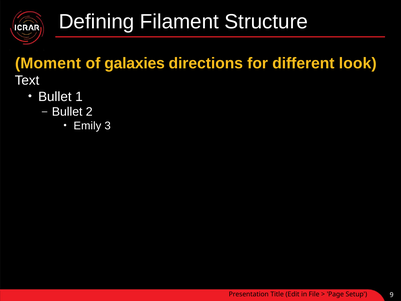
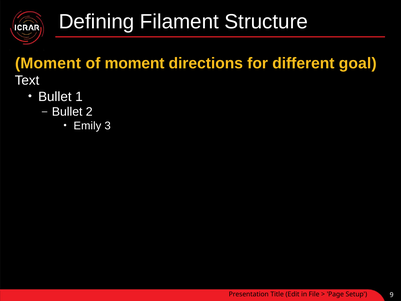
of galaxies: galaxies -> moment (135, 63)
look: look -> goal (358, 63)
